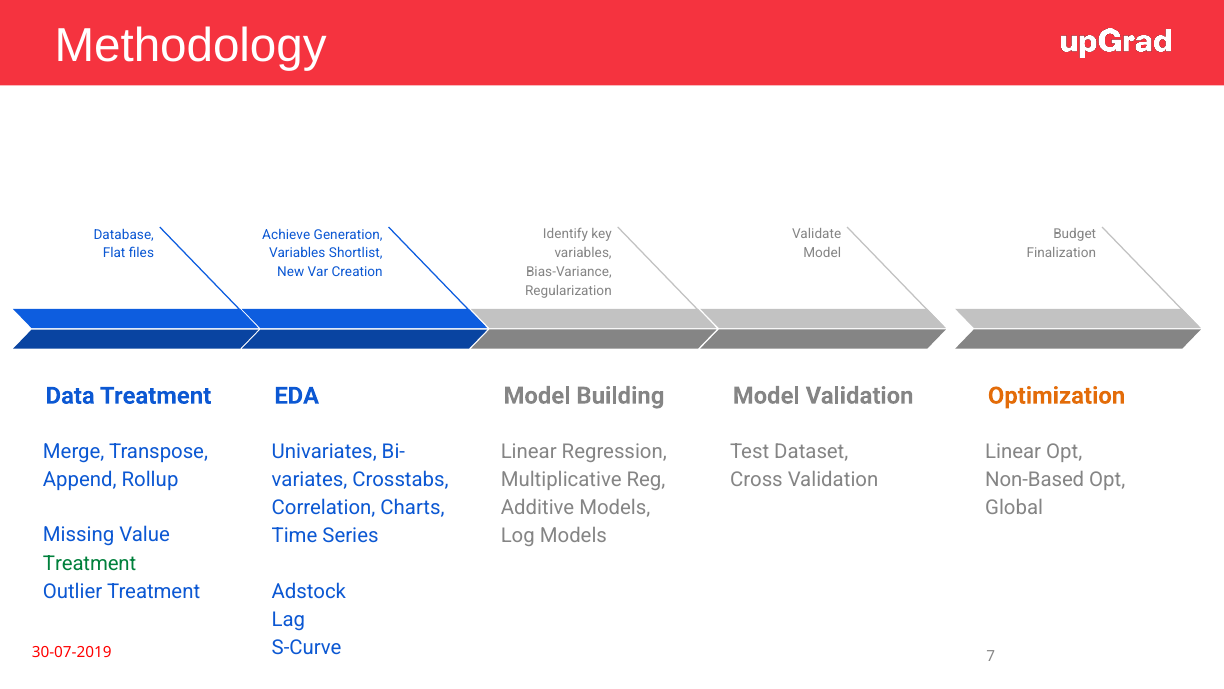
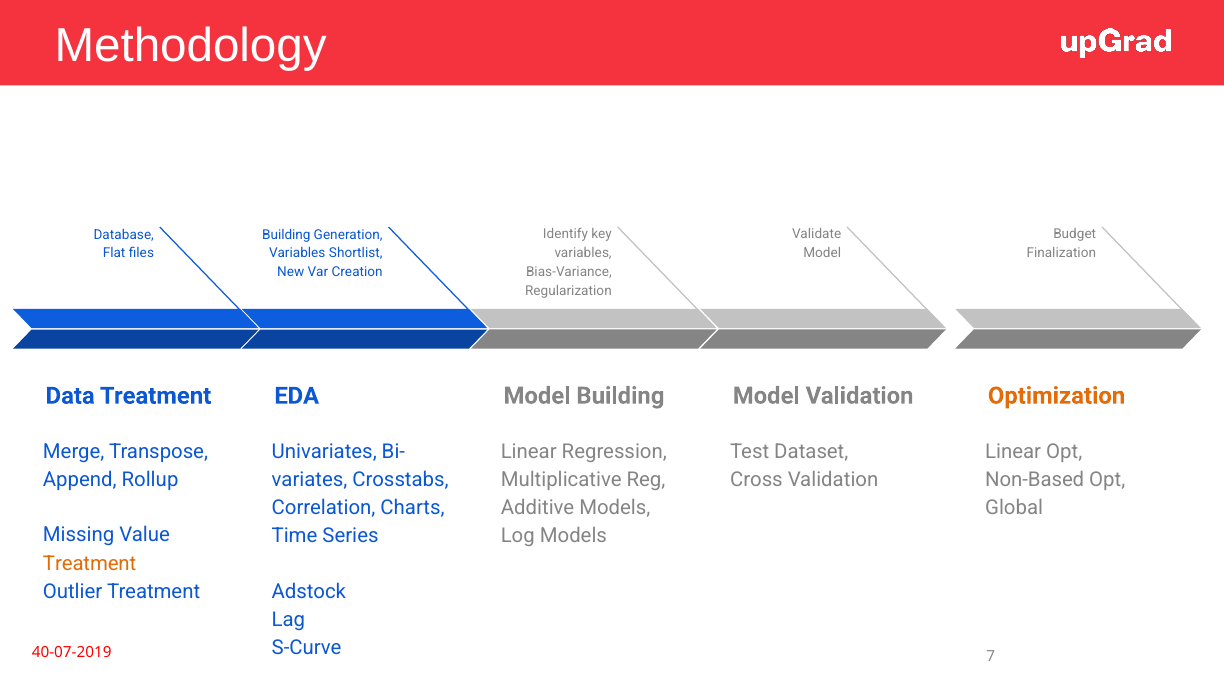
Achieve: Achieve -> Building (286, 234)
Treatment colour: green -> orange (90, 563)
30-07-2019: 30-07-2019 -> 40-07-2019 (72, 652)
